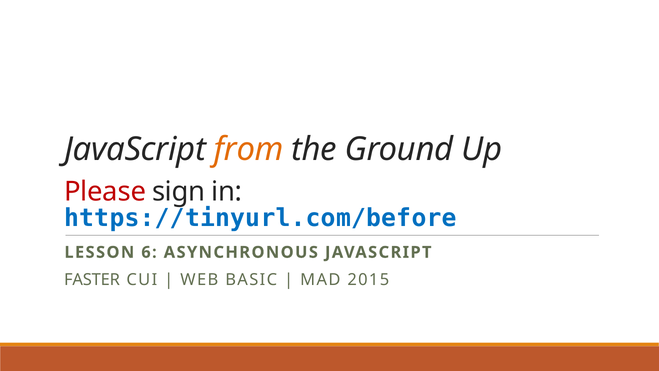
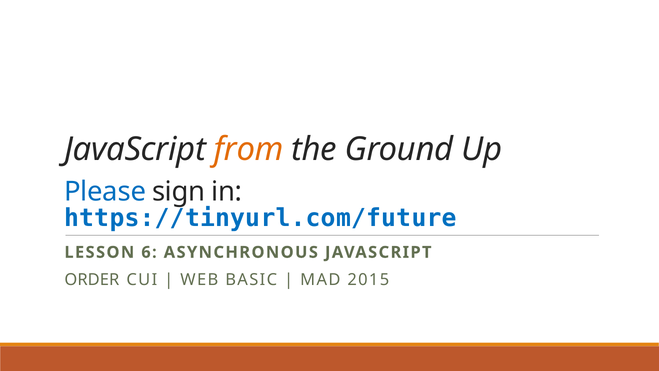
Please colour: red -> blue (105, 191)
https://tinyurl.com/before: https://tinyurl.com/before -> https://tinyurl.com/future (260, 218)
FASTER: FASTER -> ORDER (92, 280)
